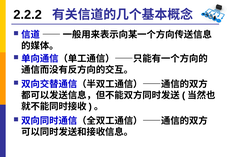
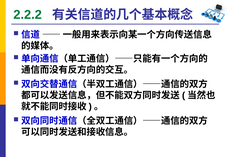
2.2.2 colour: black -> green (28, 15)
